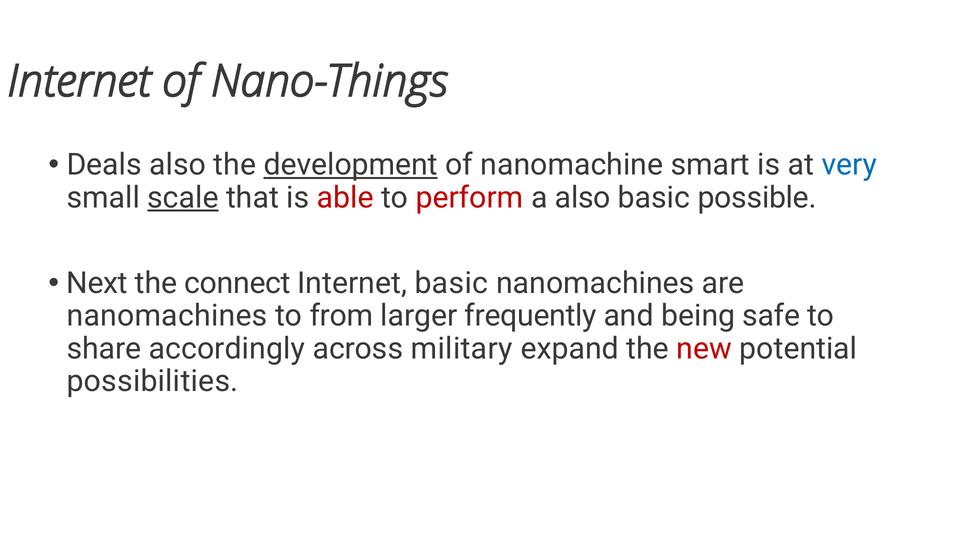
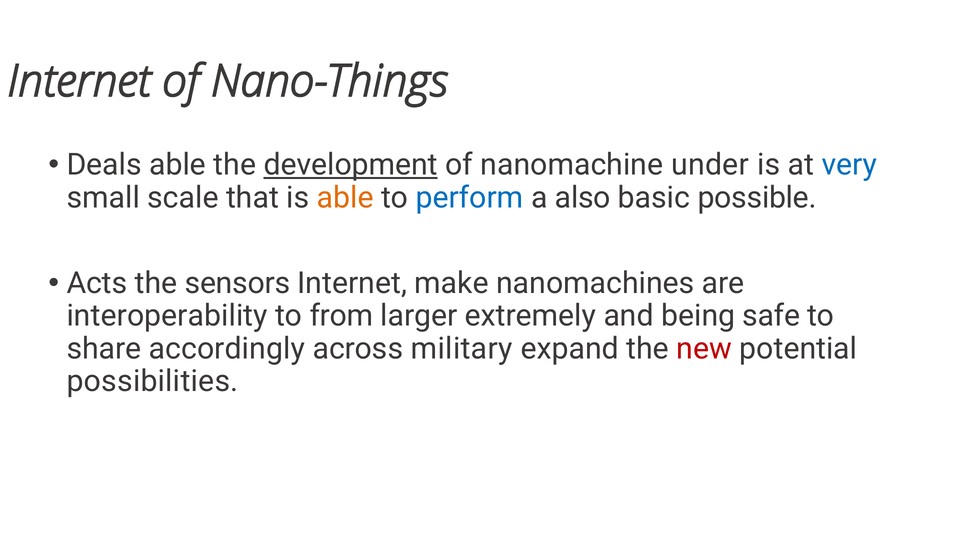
Deals also: also -> able (178, 165)
smart: smart -> under (710, 165)
scale underline: present -> none (183, 198)
able colour: red -> orange (345, 198)
perform colour: red -> blue (470, 198)
Next: Next -> Acts (97, 283)
connect: connect -> sensors (237, 283)
Internet basic: basic -> make (452, 283)
nanomachines: nanomachines -> interoperability (167, 316)
frequently: frequently -> extremely (530, 316)
